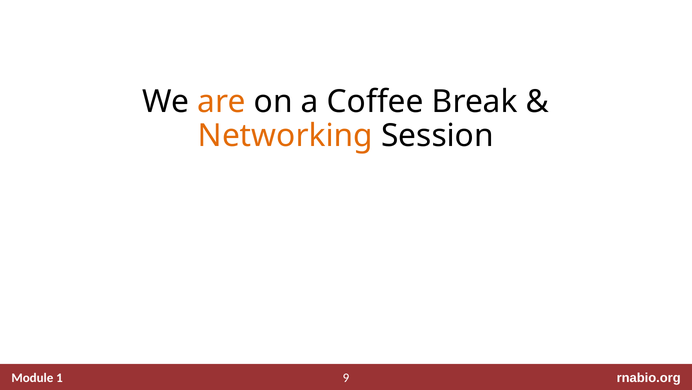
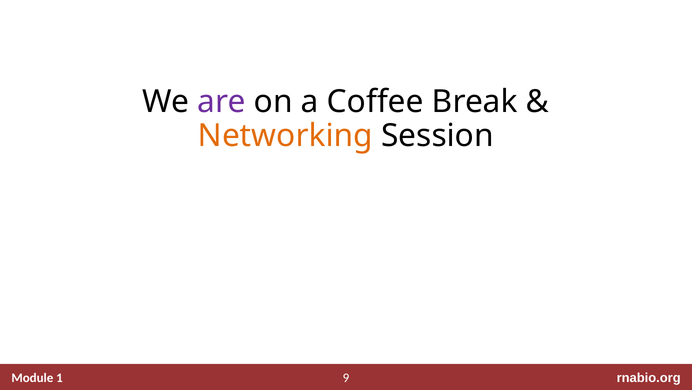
are colour: orange -> purple (222, 101)
